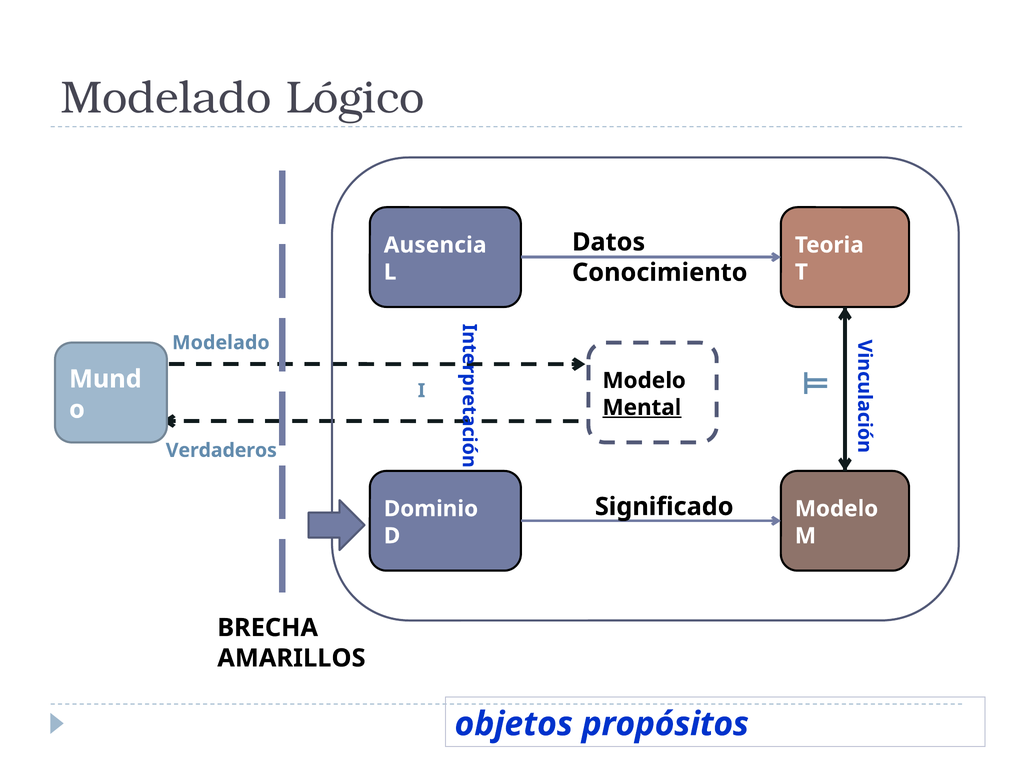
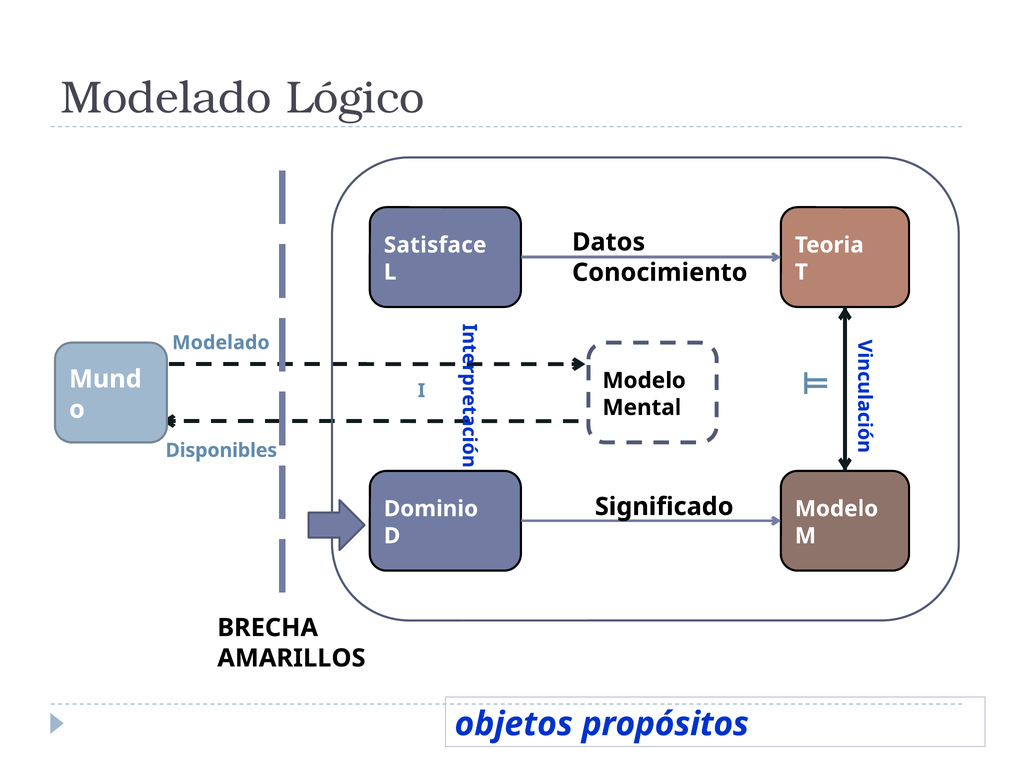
Ausencia: Ausencia -> Satisface (435, 245)
Mental underline: present -> none (642, 407)
Verdaderos: Verdaderos -> Disponibles (221, 450)
